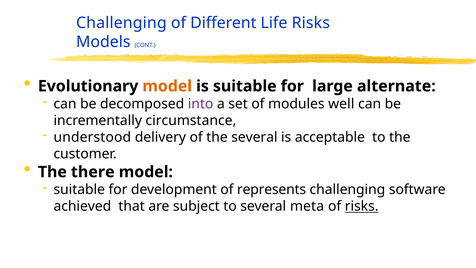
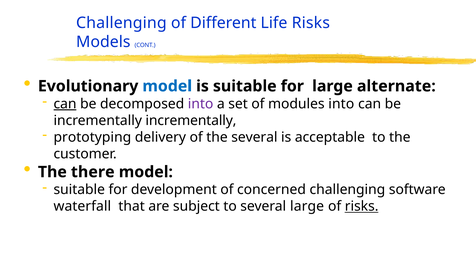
model colour: orange -> blue (167, 86)
can underline: none -> present (65, 104)
modules well: well -> into (341, 104)
incrementally circumstance: circumstance -> incrementally (191, 120)
understood: understood -> prototyping (92, 137)
represents: represents -> concerned (271, 190)
achieved: achieved -> waterfall (82, 206)
several meta: meta -> large (307, 206)
